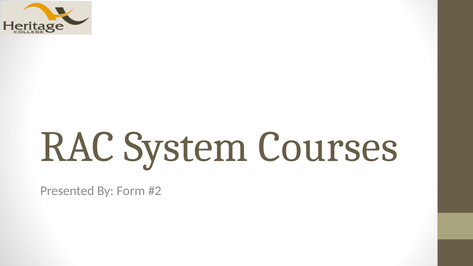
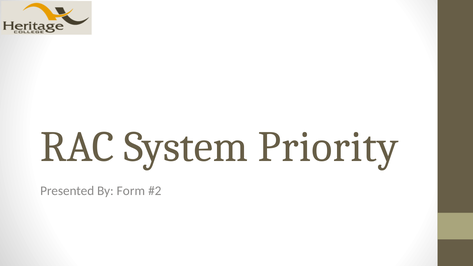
Courses: Courses -> Priority (328, 147)
